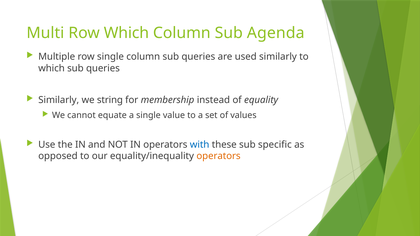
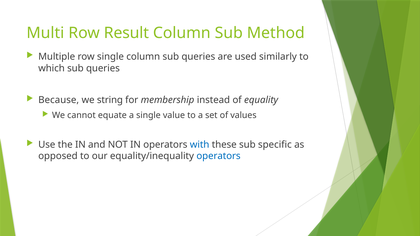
Row Which: Which -> Result (126, 33)
Agenda: Agenda -> Method (276, 33)
Similarly: Similarly -> Because (59, 100)
operators colour: orange -> blue (219, 156)
